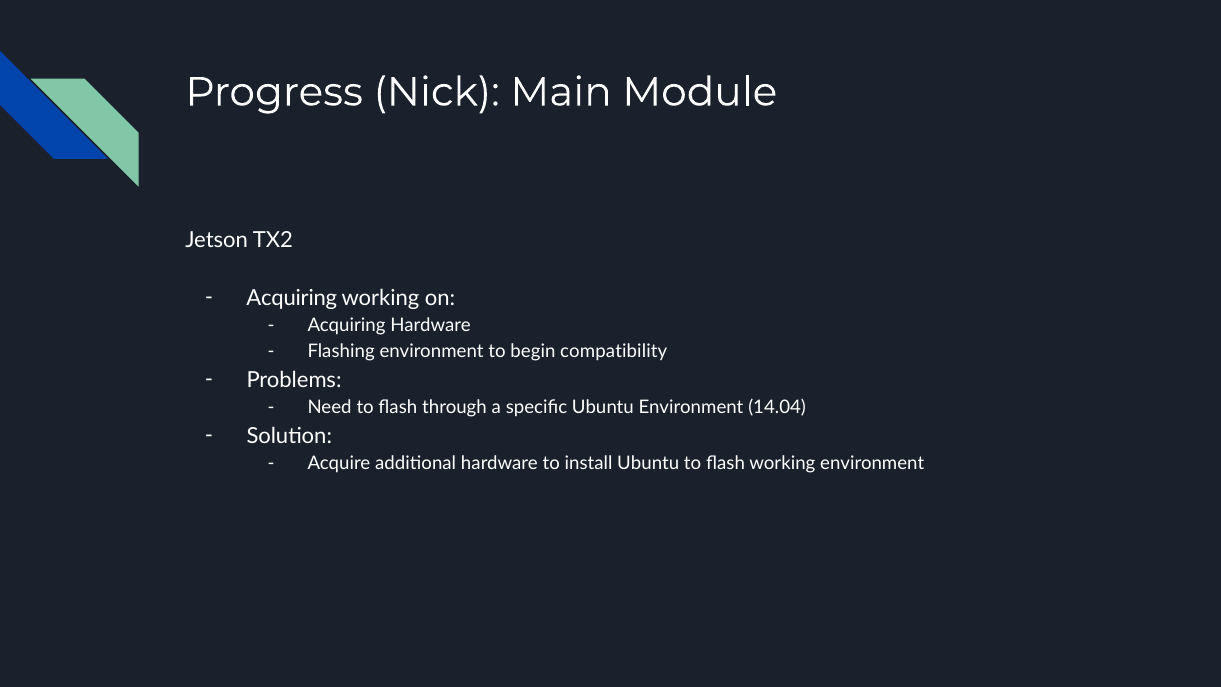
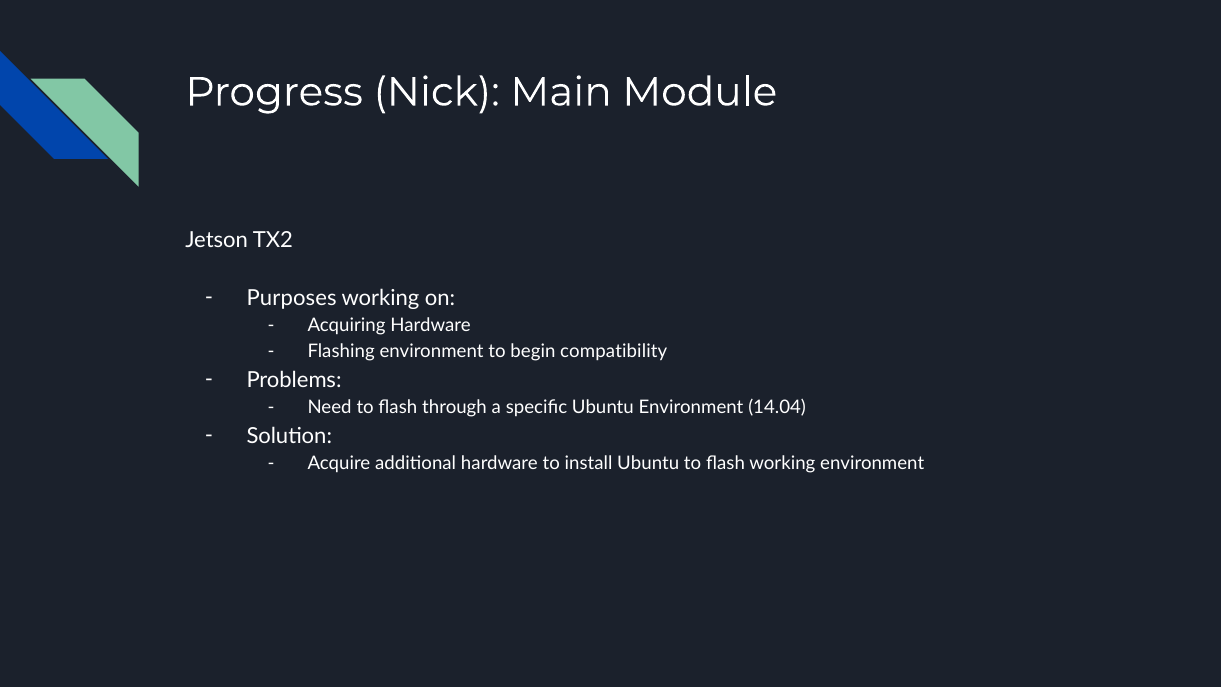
Acquiring: Acquiring -> Purposes (292, 298)
